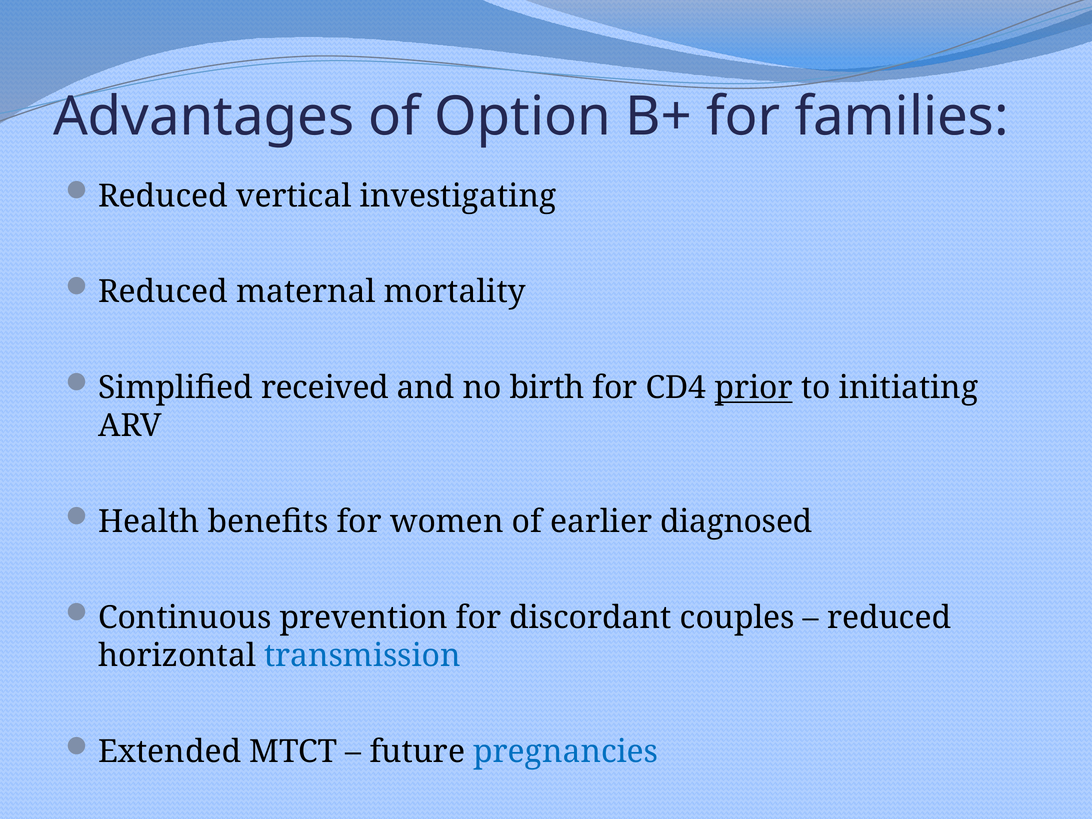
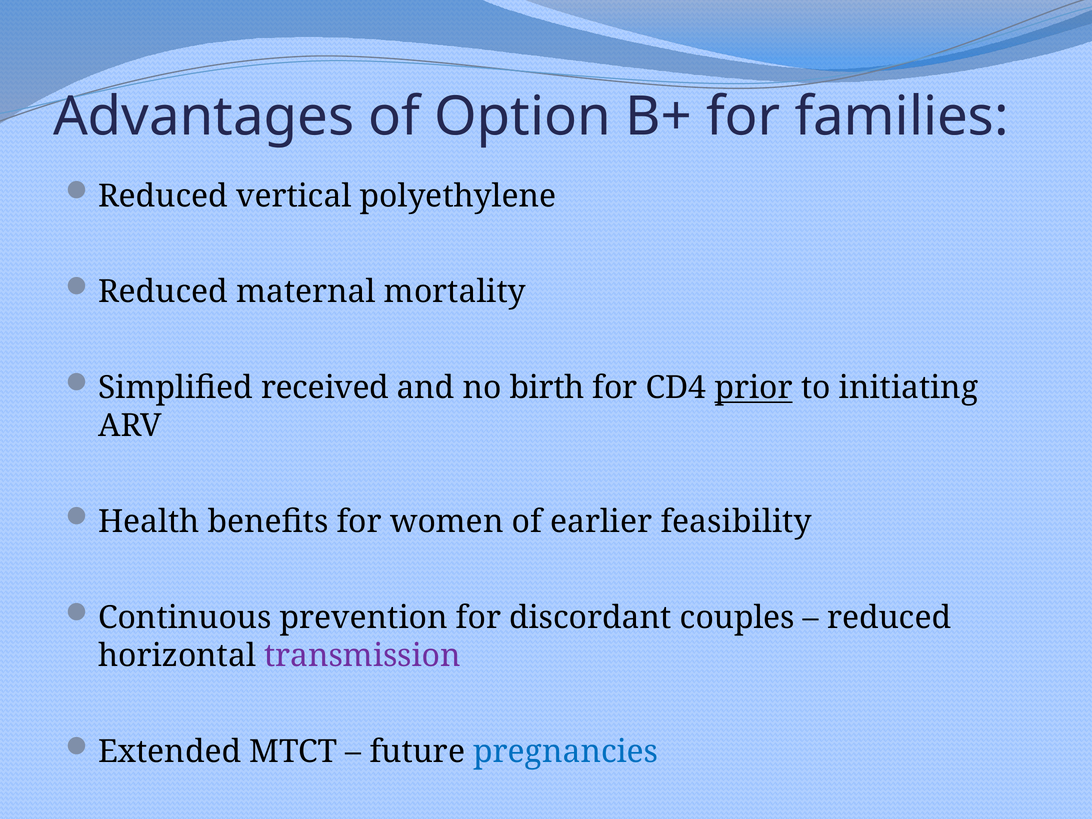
investigating: investigating -> polyethylene (458, 196)
diagnosed: diagnosed -> feasibility (736, 522)
transmission colour: blue -> purple (362, 656)
